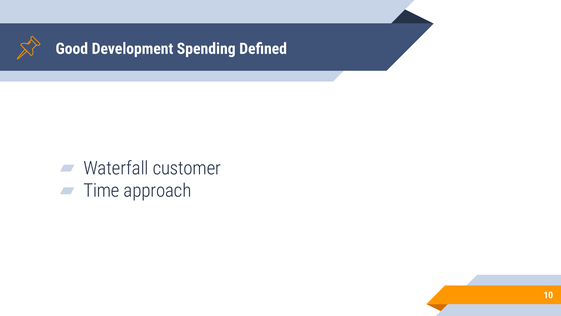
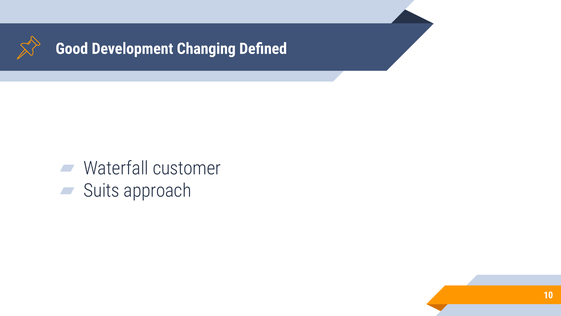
Spending: Spending -> Changing (206, 49)
Time: Time -> Suits (102, 190)
